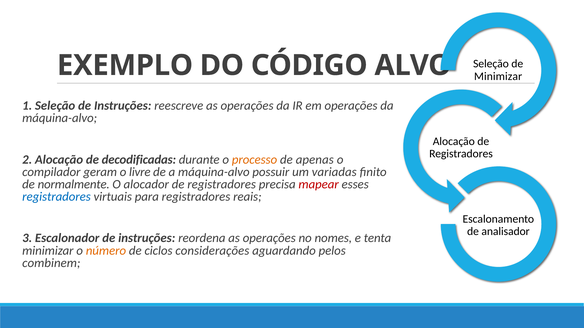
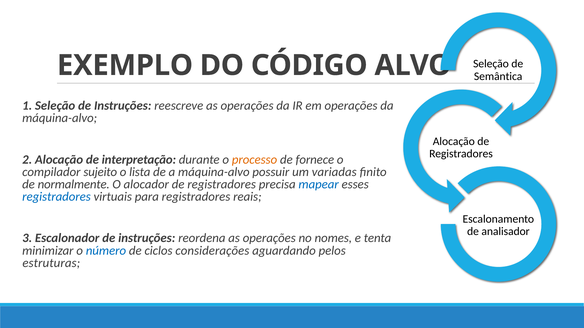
Minimizar: Minimizar -> Semântica (498, 76)
decodificadas: decodificadas -> interpretação (139, 160)
apenas: apenas -> fornece (315, 160)
geram: geram -> sujeito (100, 172)
livre: livre -> lista (140, 172)
mapear colour: red -> blue (319, 185)
número colour: orange -> blue (106, 251)
combinem: combinem -> estruturas (51, 263)
